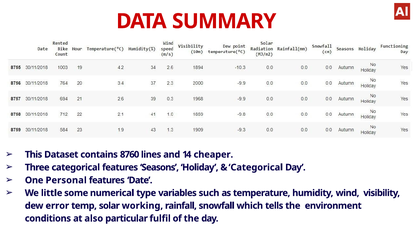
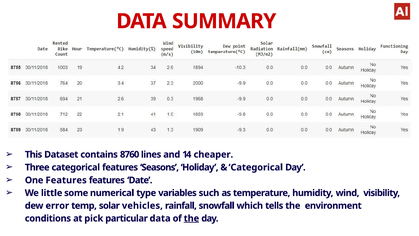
One Personal: Personal -> Features (66, 180)
working: working -> vehicles (142, 205)
also: also -> pick (94, 218)
particular fulﬁl: fulﬁl -> data (160, 218)
the underline: none -> present (191, 218)
